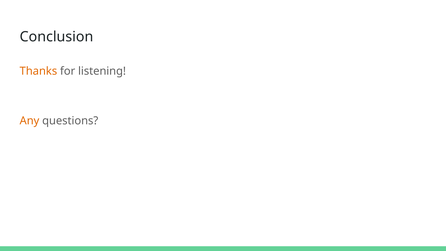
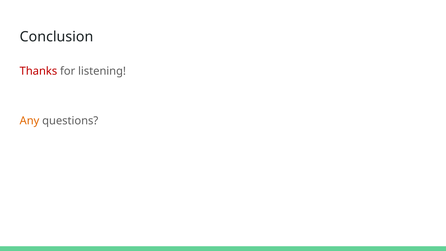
Thanks colour: orange -> red (38, 71)
